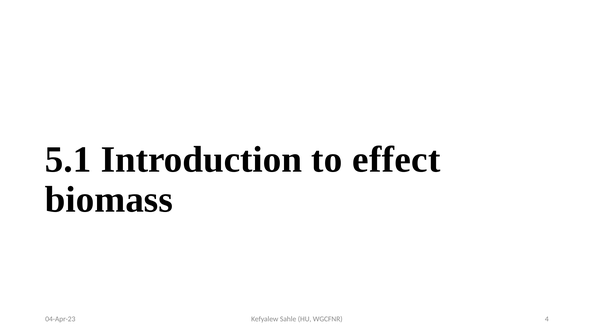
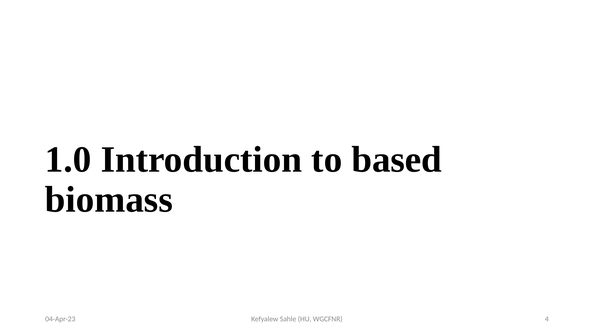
5.1: 5.1 -> 1.0 (68, 160)
effect: effect -> based (397, 160)
